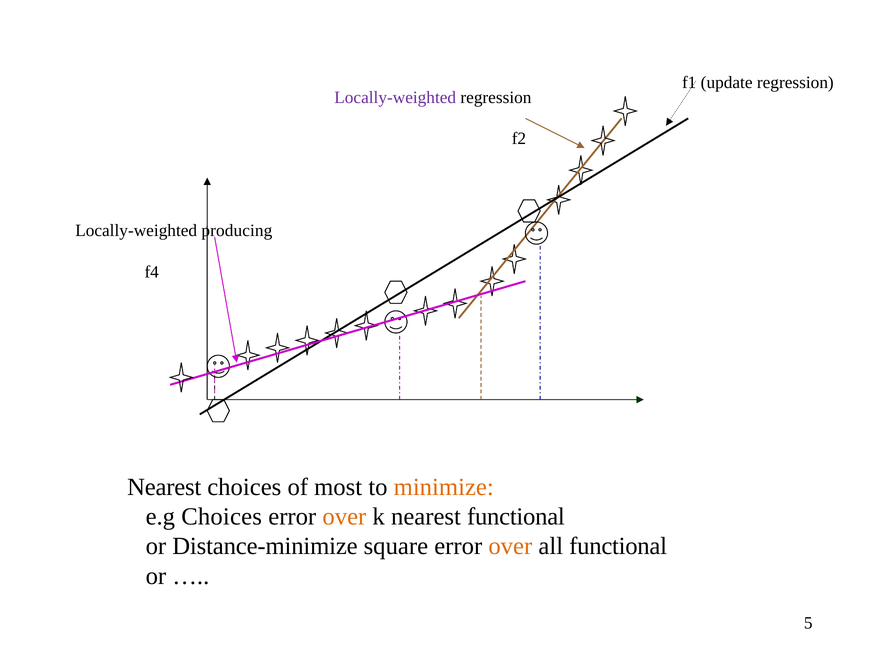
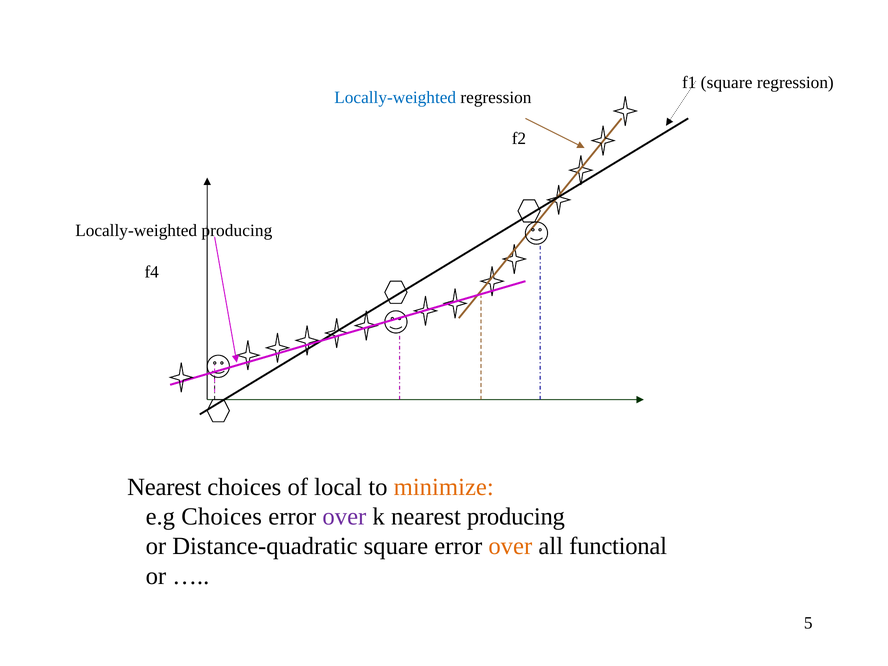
f1 update: update -> square (727, 83)
Locally-weighted colour: purple -> blue (395, 97)
most: most -> local (338, 487)
over colour: orange -> purple (344, 517)
nearest functional: functional -> producing (516, 517)
Distance-minimize: Distance-minimize -> Distance-quadratic (265, 546)
